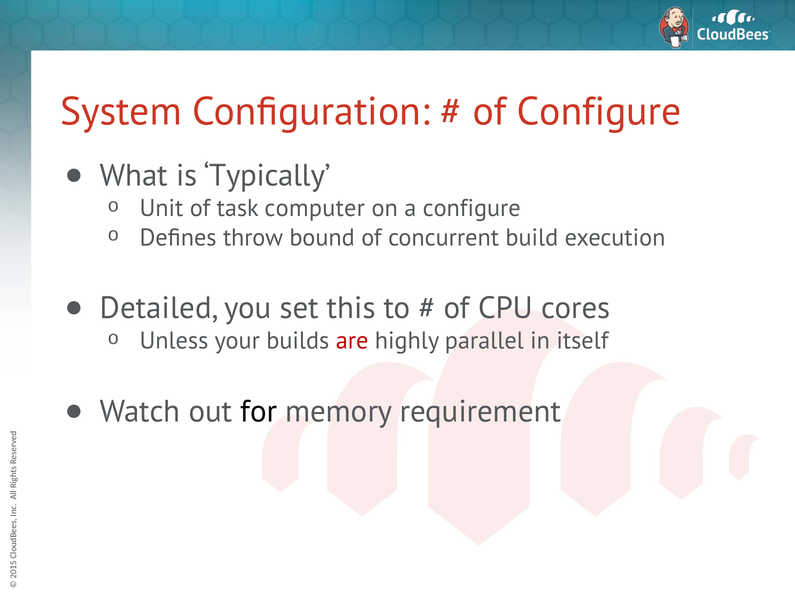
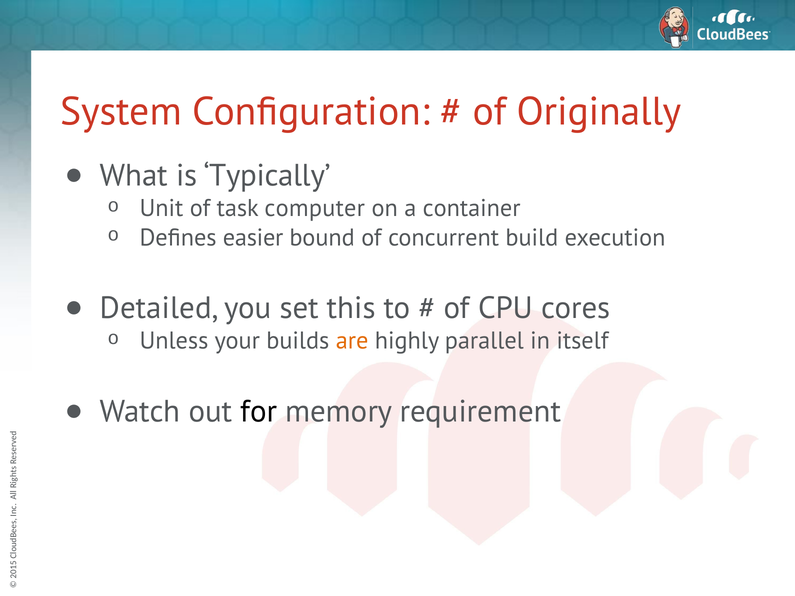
of Configure: Configure -> Originally (599, 112)
a configure: configure -> container (472, 208)
throw: throw -> easier (253, 238)
are colour: red -> orange (352, 341)
